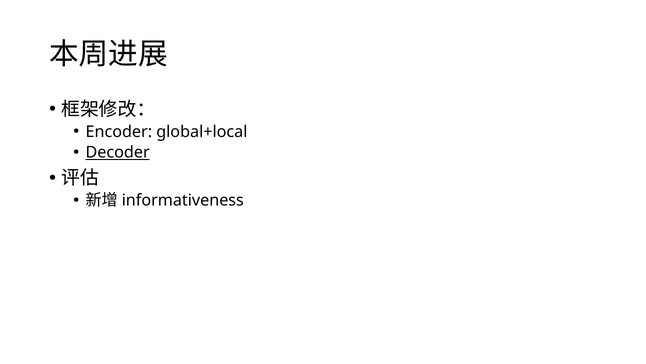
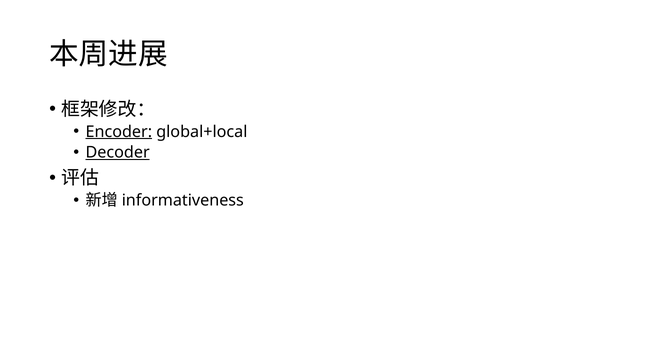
Encoder underline: none -> present (119, 131)
